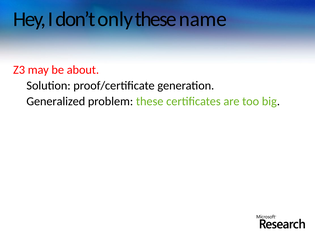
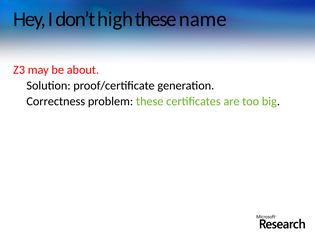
only: only -> high (115, 19)
Generalized: Generalized -> Correctness (56, 101)
